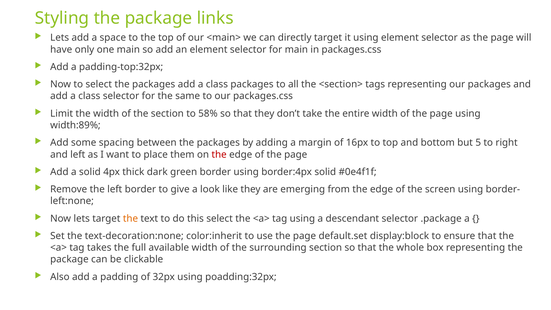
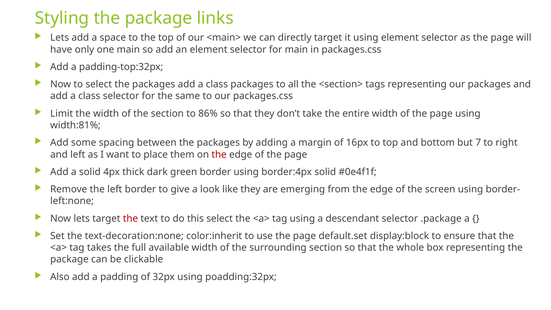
58%: 58% -> 86% (208, 114)
width:89%: width:89% -> width:81% (75, 125)
5: 5 -> 7 (478, 143)
the colour: orange -> red (130, 218)
